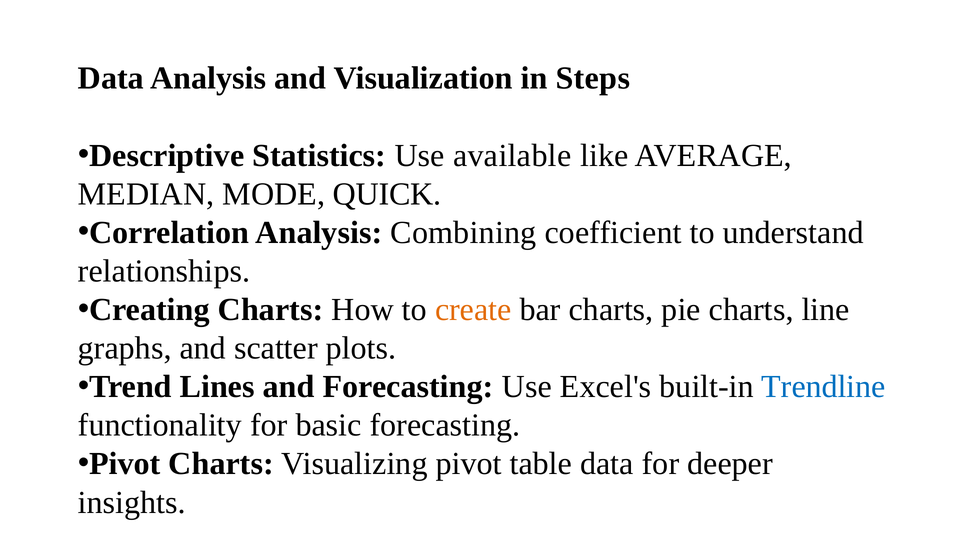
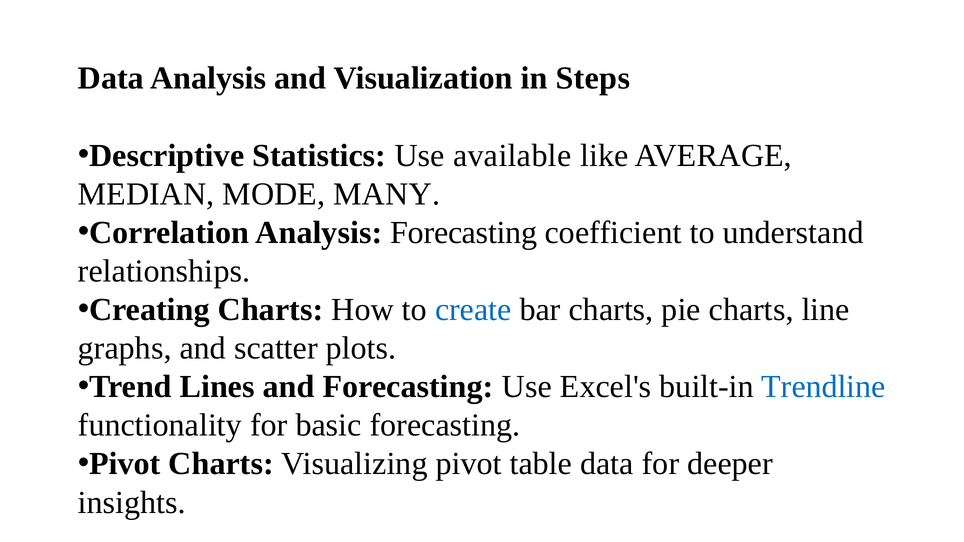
QUICK: QUICK -> MANY (387, 194)
Analysis Combining: Combining -> Forecasting (464, 233)
create colour: orange -> blue (473, 310)
